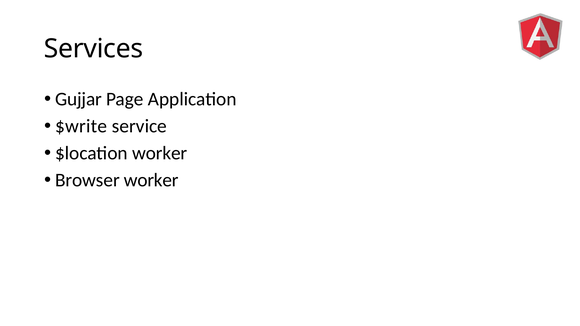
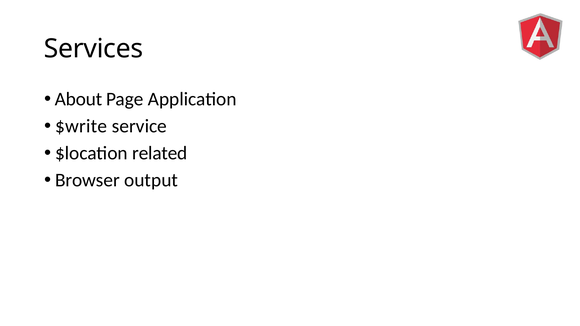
Gujjar: Gujjar -> About (78, 99)
$location worker: worker -> related (160, 153)
Browser worker: worker -> output (151, 180)
